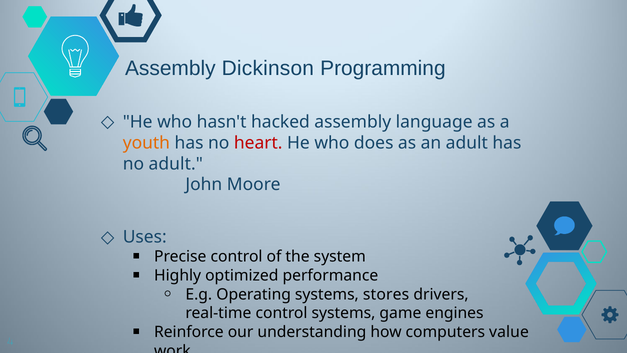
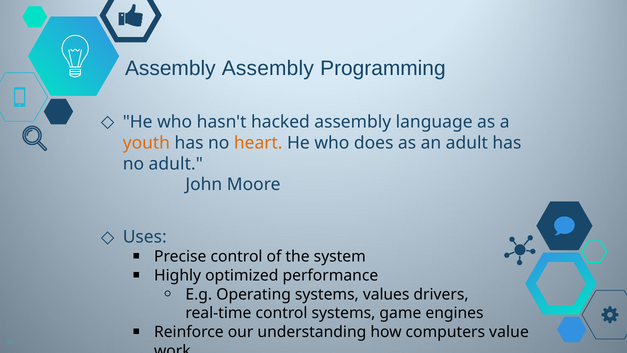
Assembly Dickinson: Dickinson -> Assembly (268, 68)
heart colour: red -> orange (258, 143)
stores: stores -> values (386, 294)
